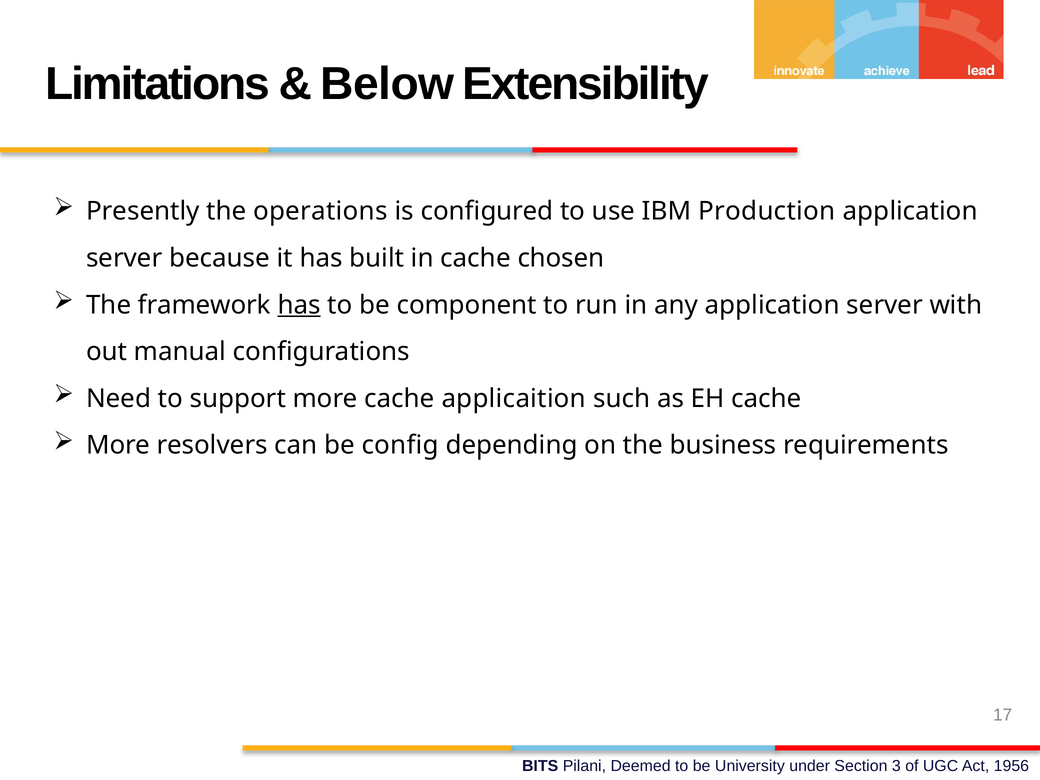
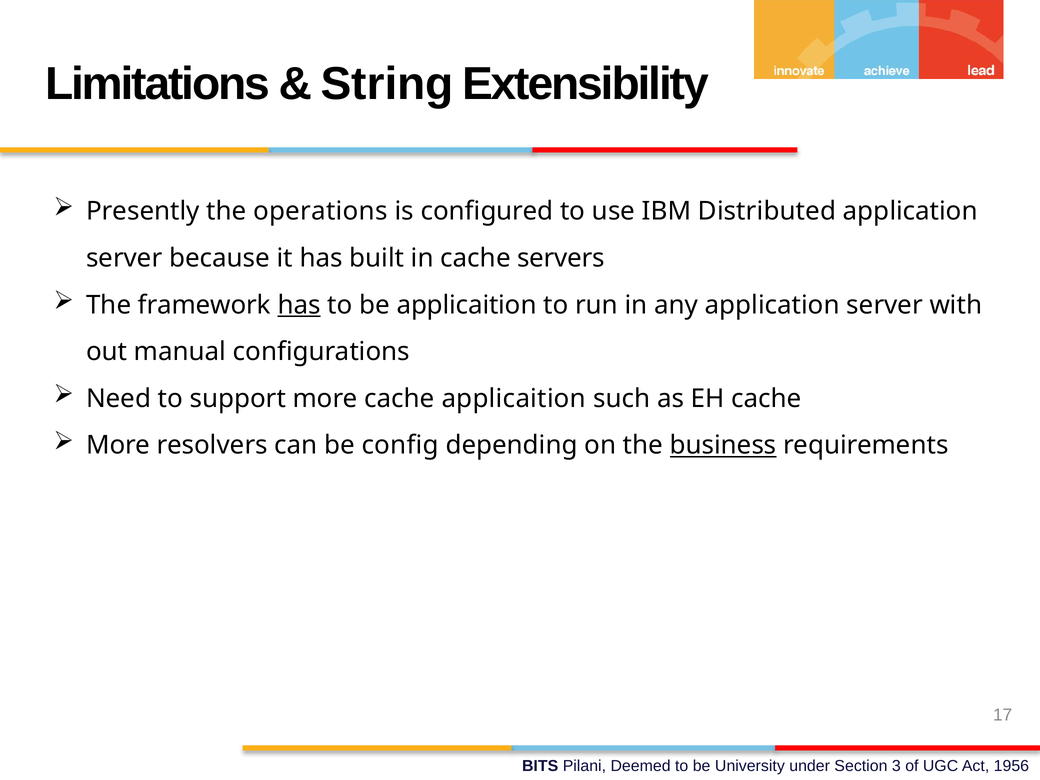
Below: Below -> String (387, 84)
Production: Production -> Distributed (767, 211)
chosen: chosen -> servers (561, 258)
be component: component -> applicaition (467, 305)
business underline: none -> present (723, 445)
